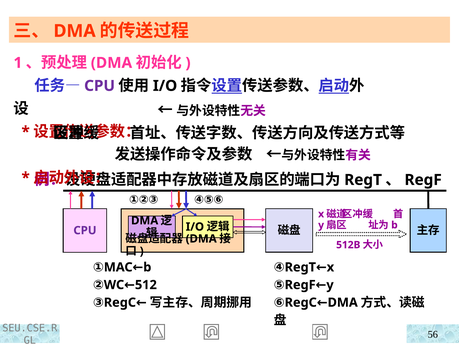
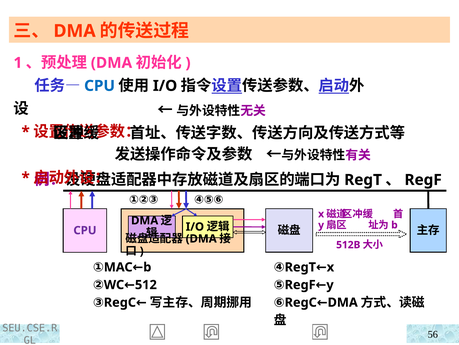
CPU colour: purple -> blue (100, 86)
